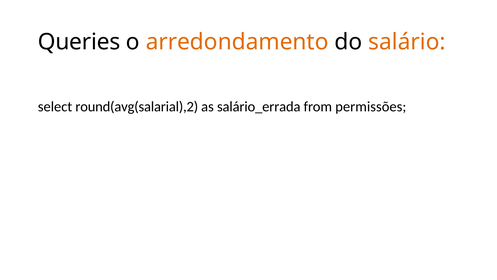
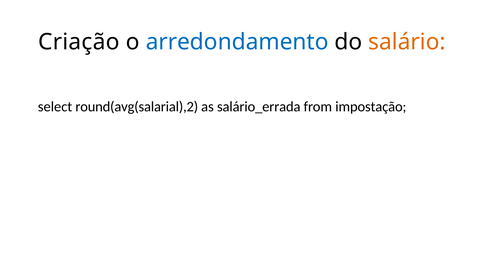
Queries: Queries -> Criação (79, 42)
arredondamento colour: orange -> blue (237, 42)
permissões: permissões -> impostação (371, 107)
